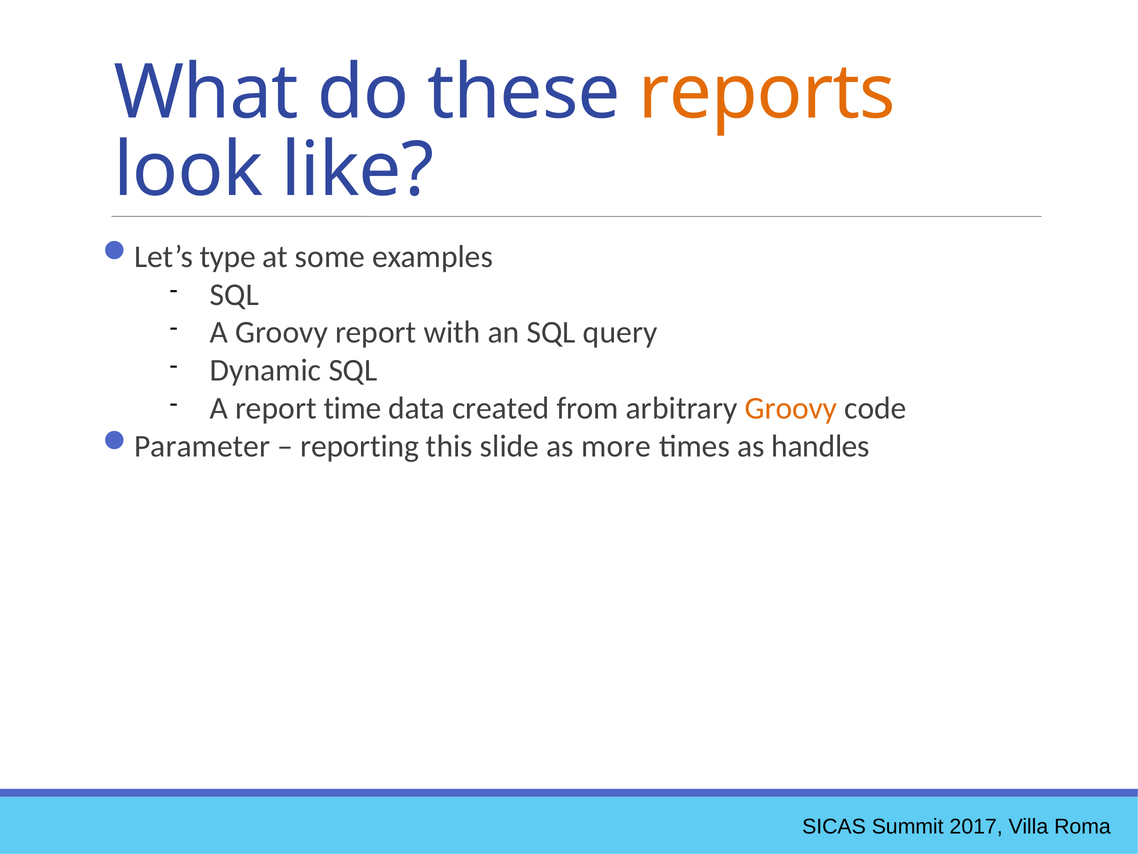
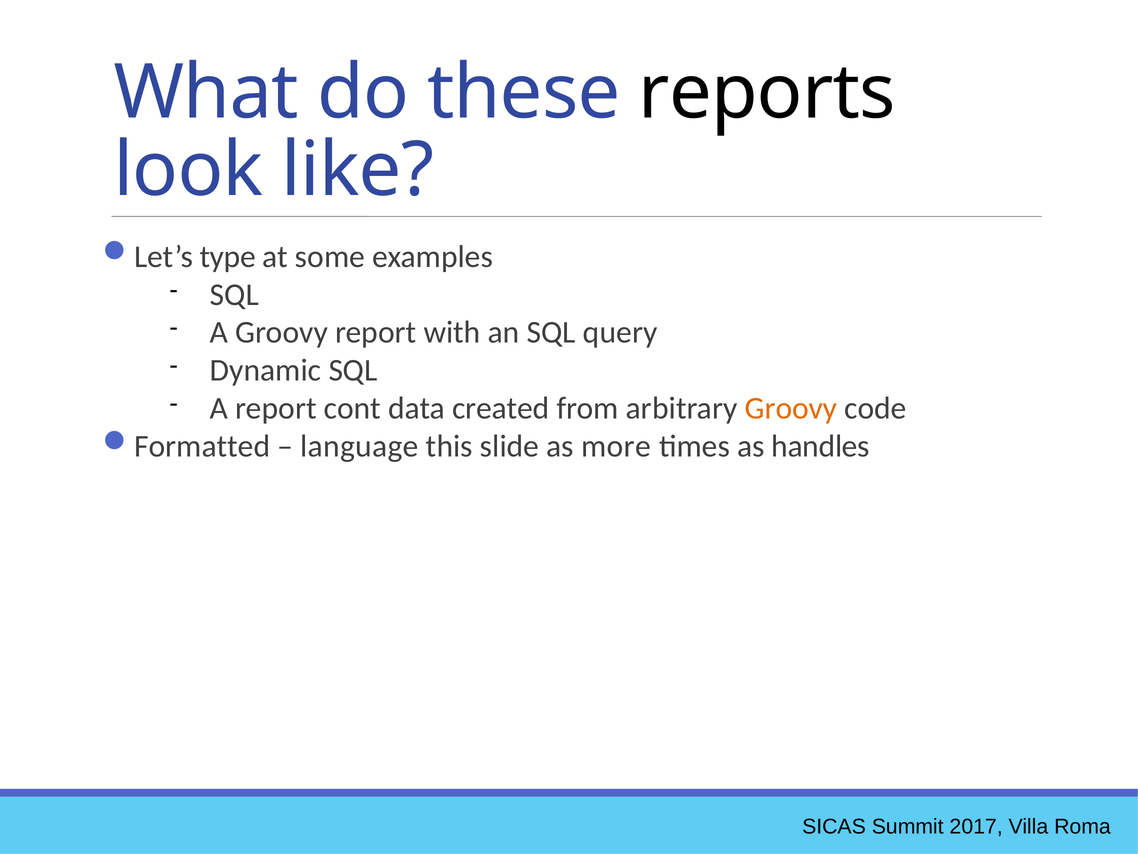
reports colour: orange -> black (767, 93)
time: time -> cont (352, 408)
Parameter: Parameter -> Formatted (202, 446)
reporting: reporting -> language (359, 446)
